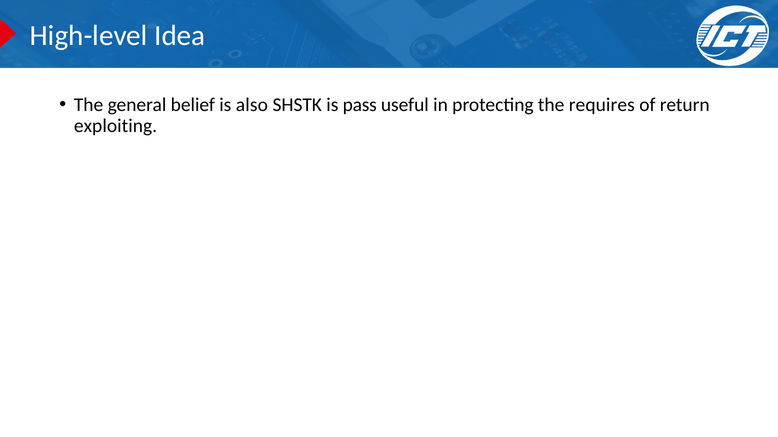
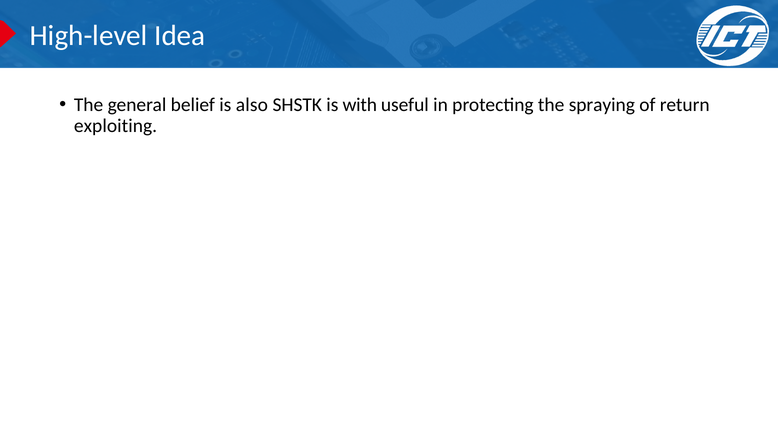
pass: pass -> with (360, 105)
requires: requires -> spraying (602, 105)
